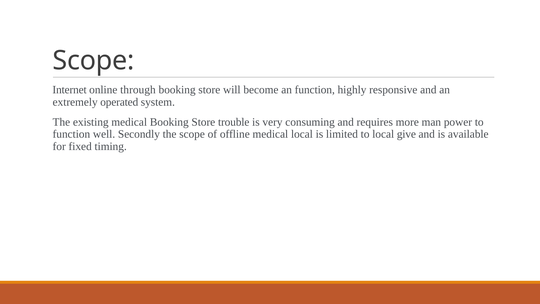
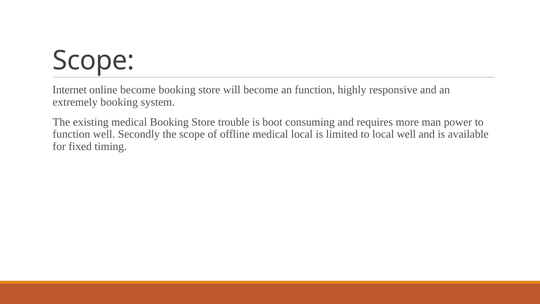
online through: through -> become (138, 90)
extremely operated: operated -> booking (119, 102)
very: very -> boot (272, 122)
local give: give -> well (406, 134)
